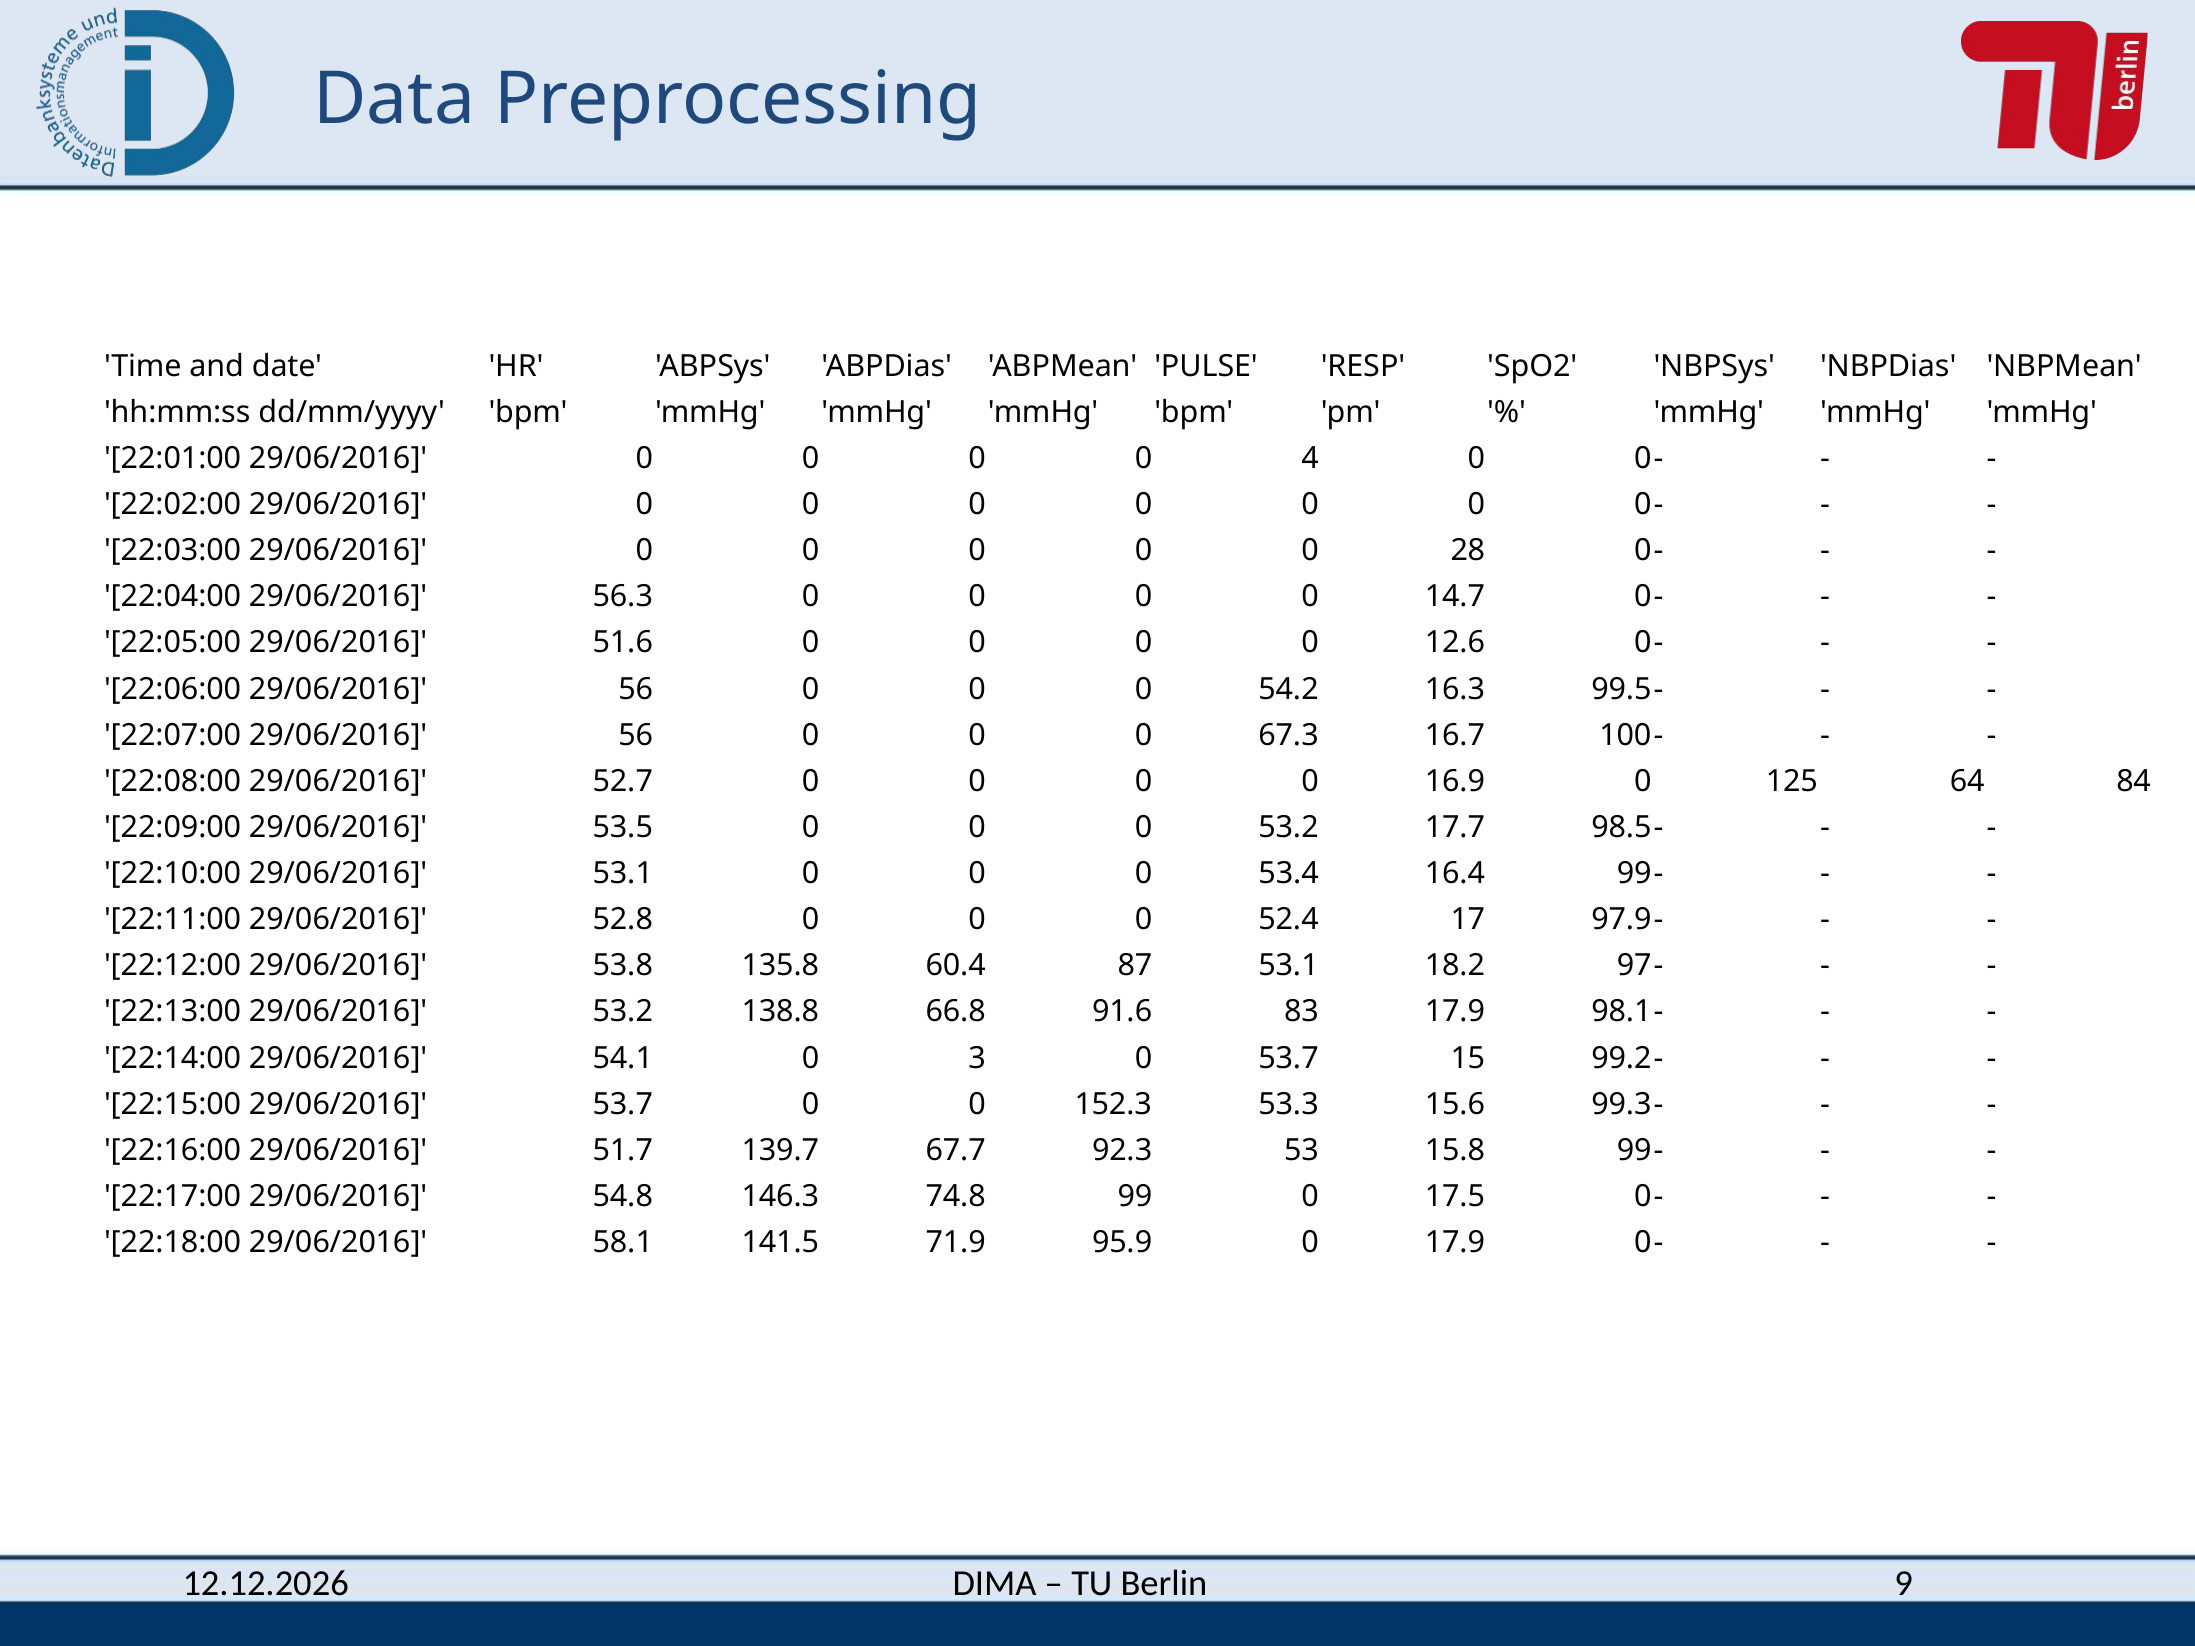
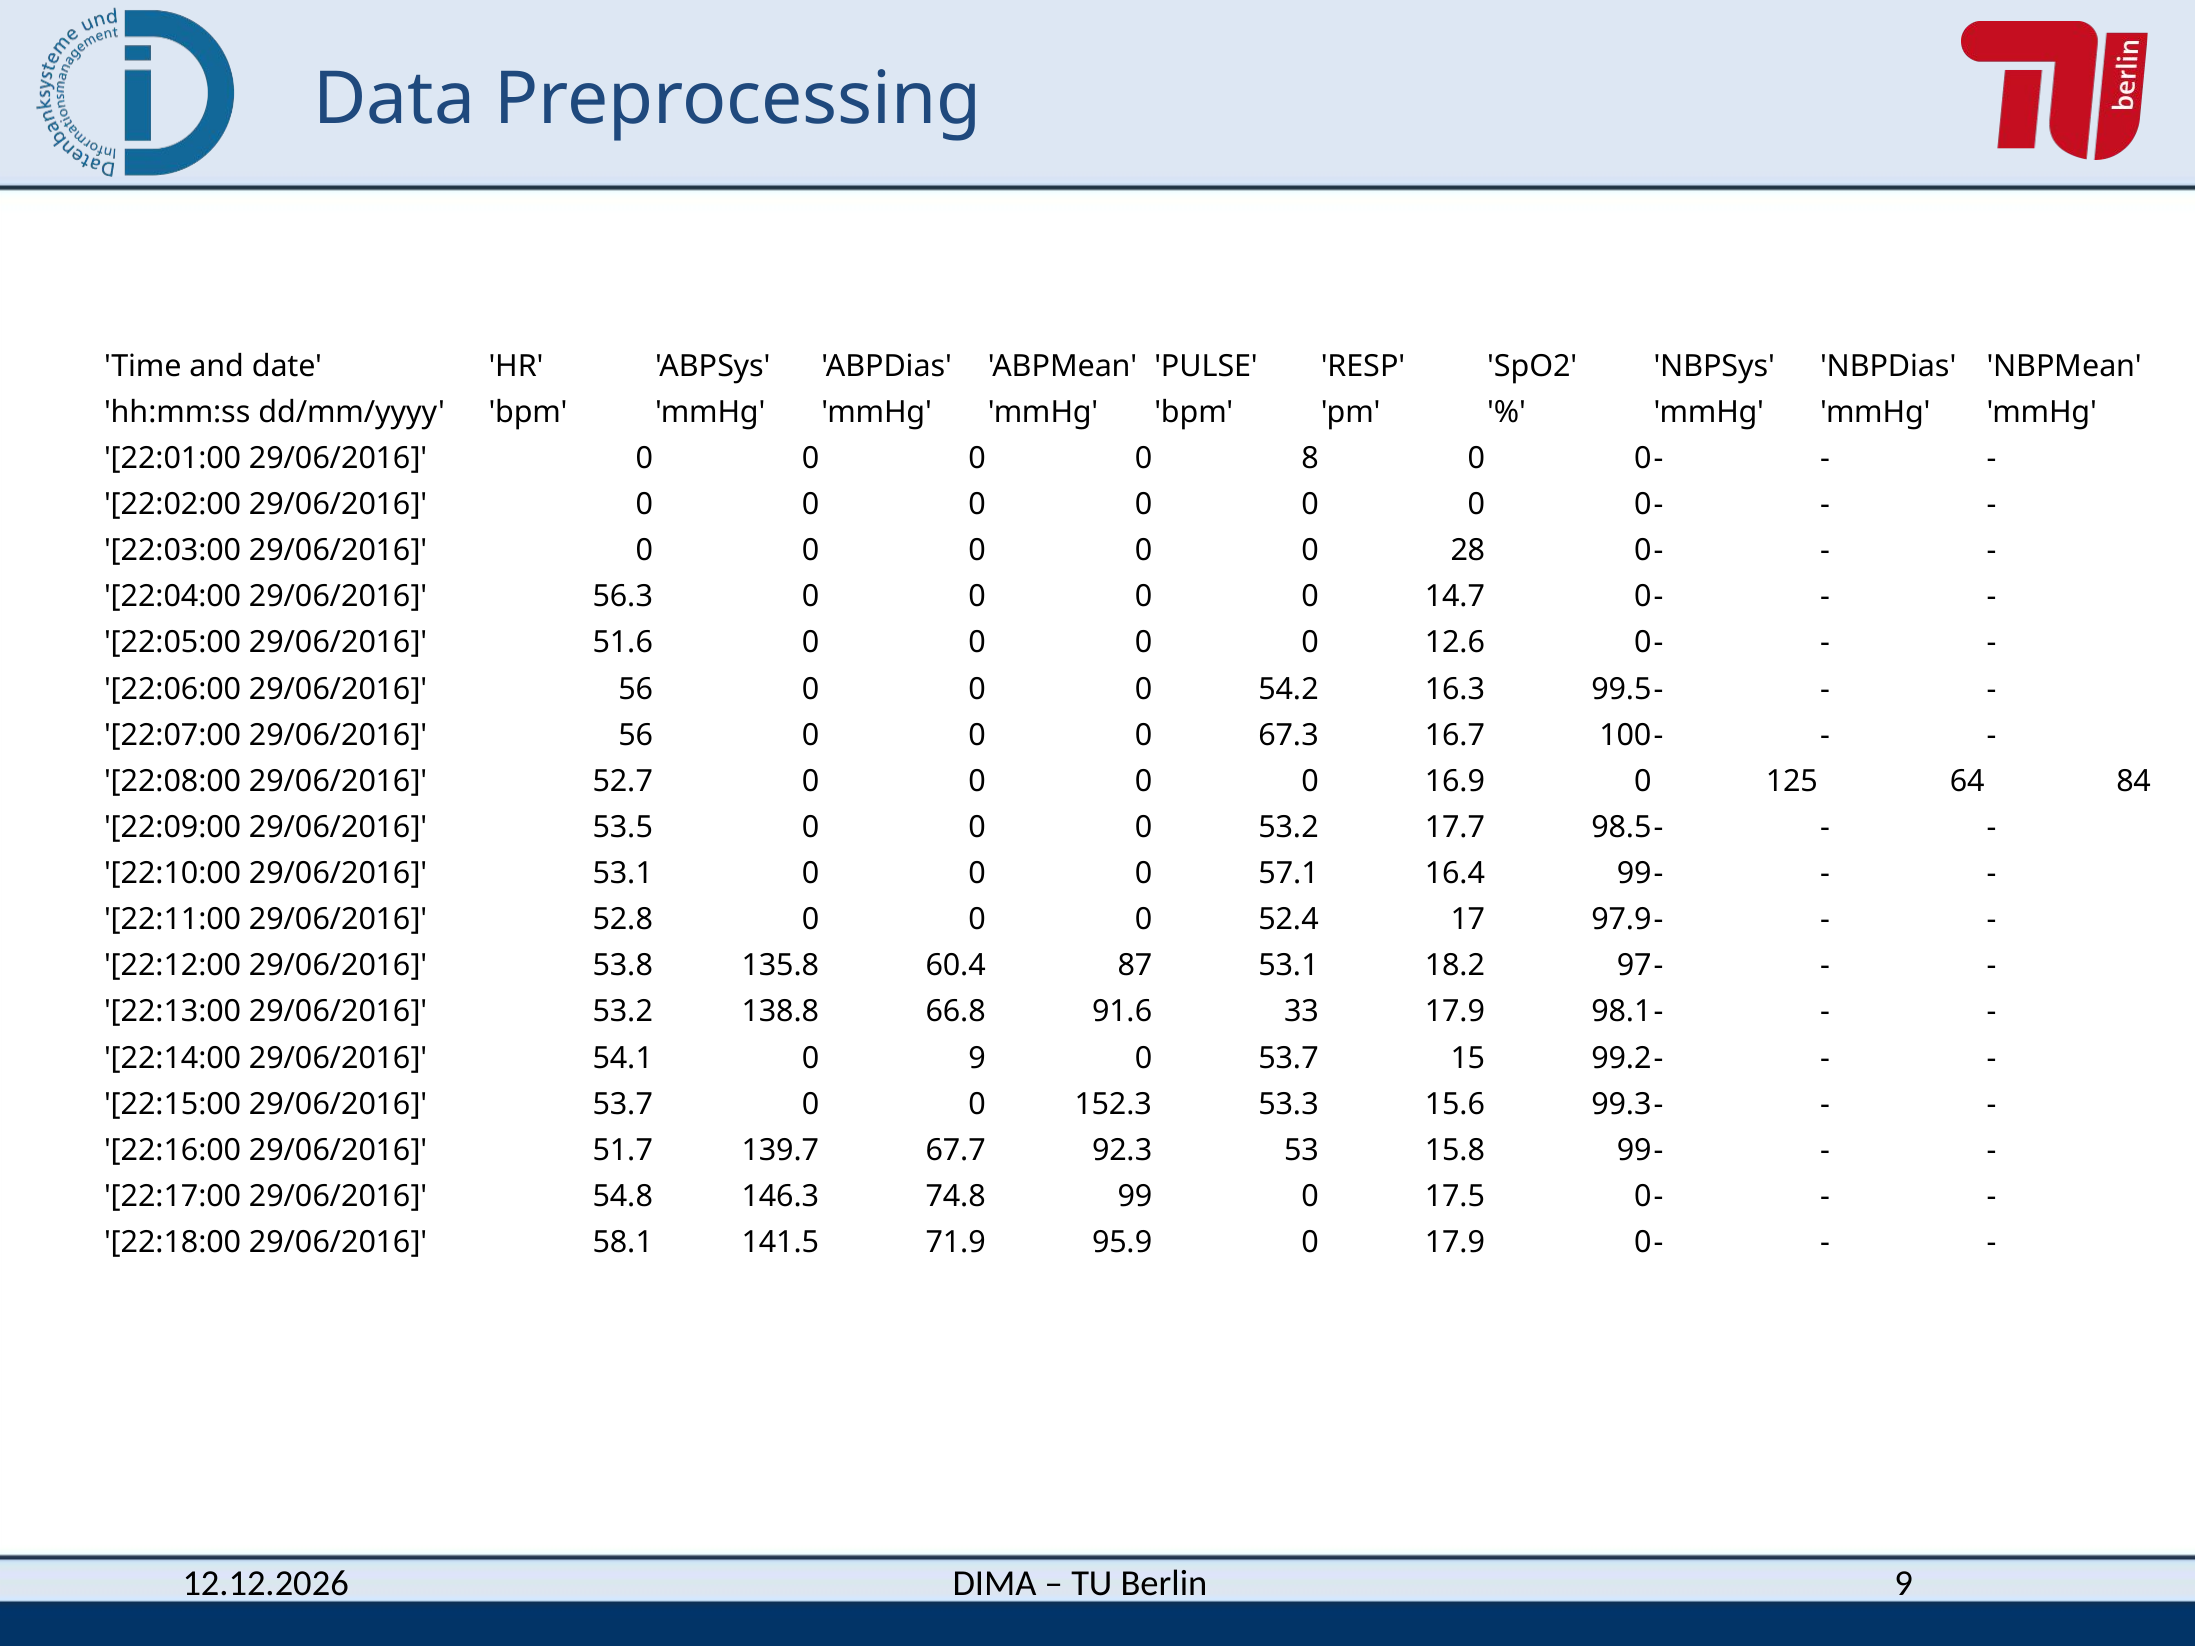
4: 4 -> 8 (1310, 458)
53.4: 53.4 -> 57.1 (1289, 874)
83: 83 -> 33 (1301, 1012)
0 3: 3 -> 9 (977, 1058)
